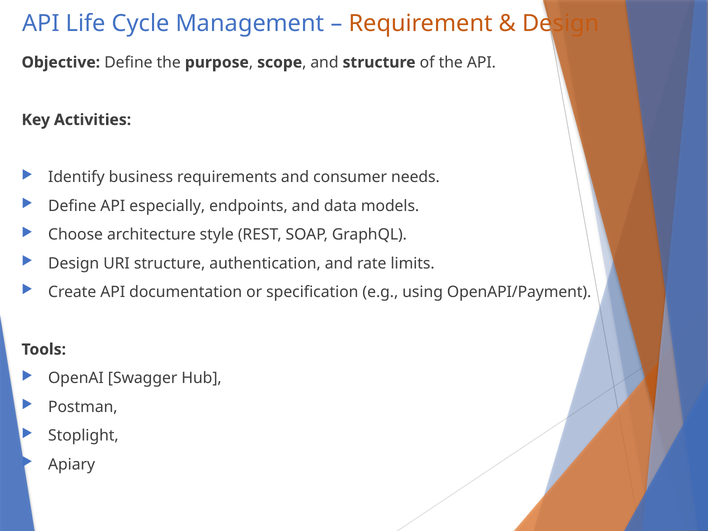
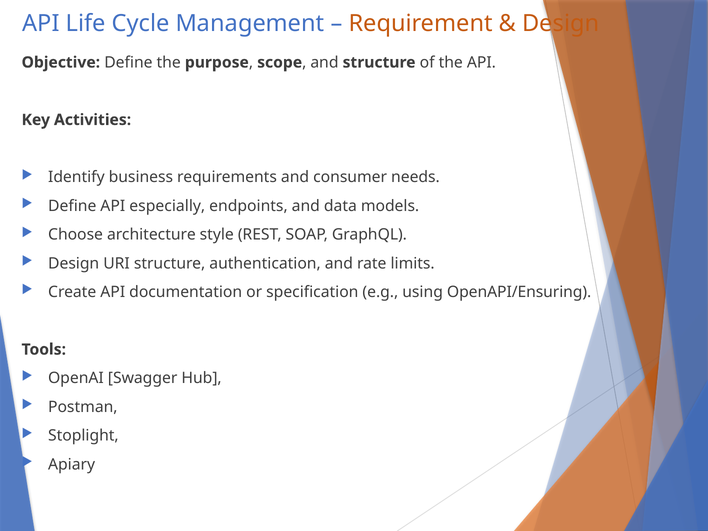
OpenAPI/Payment: OpenAPI/Payment -> OpenAPI/Ensuring (519, 292)
